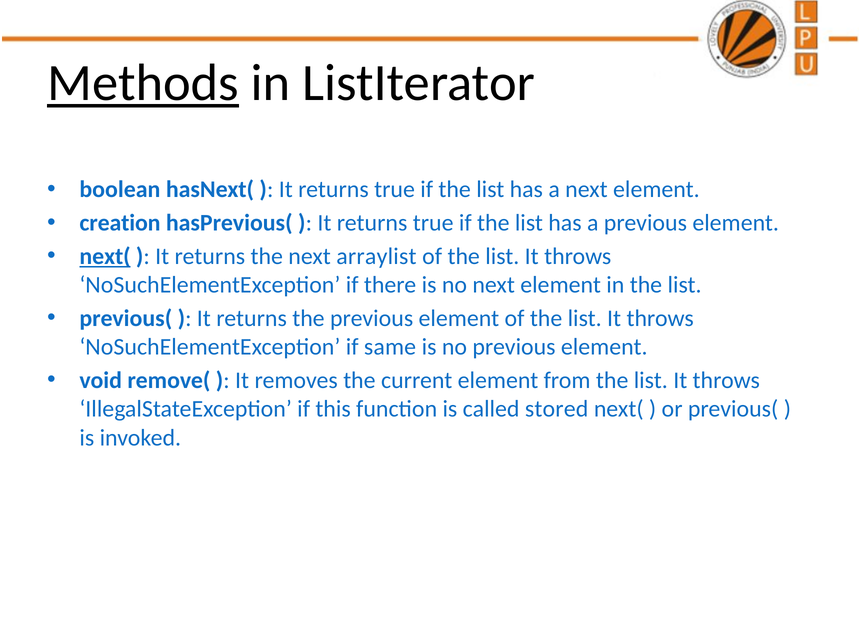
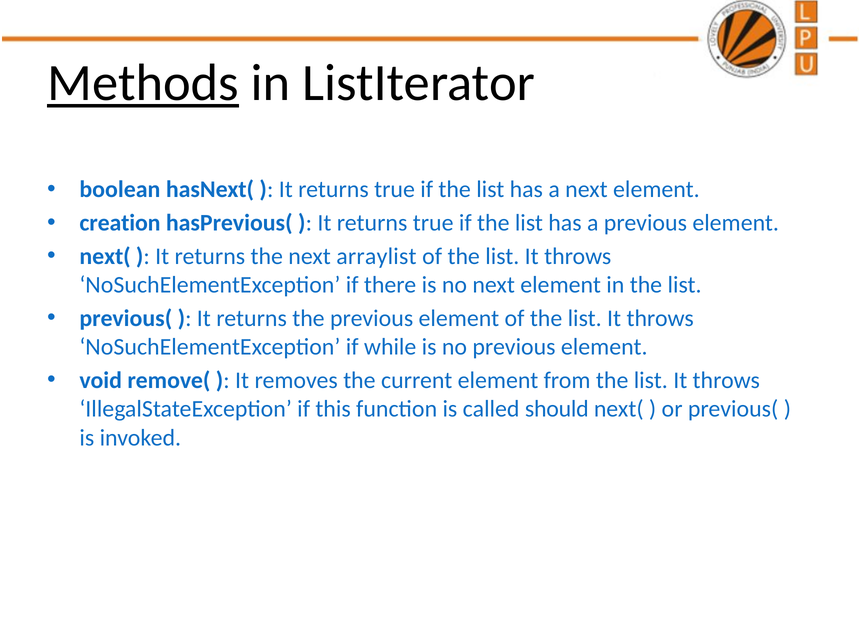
next( underline: present -> none (105, 256)
same: same -> while (390, 347)
stored: stored -> should (557, 409)
